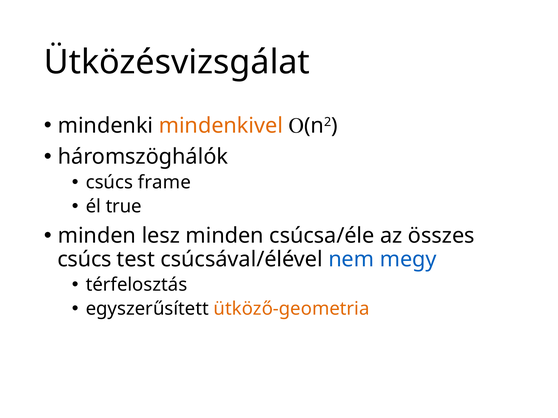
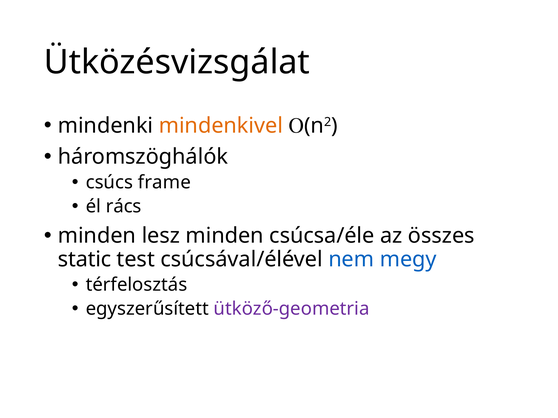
true: true -> rács (124, 207)
csúcs: csúcs -> static (85, 260)
ütköző-geometria colour: orange -> purple (292, 309)
